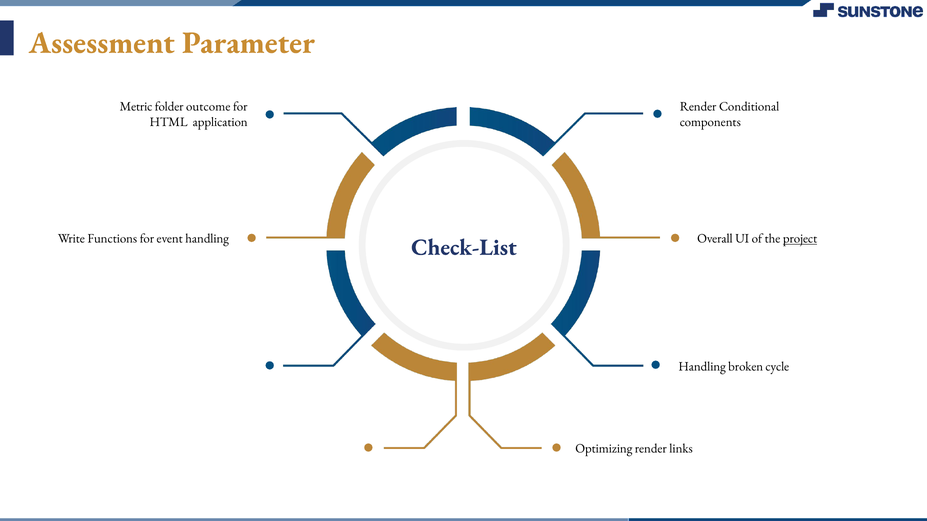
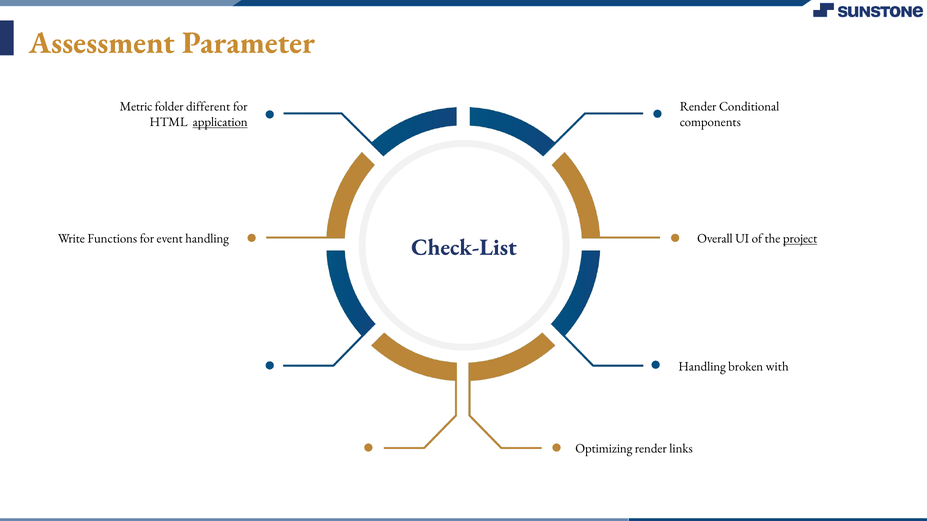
outcome: outcome -> different (208, 107)
application underline: none -> present (220, 122)
cycle: cycle -> with (777, 367)
